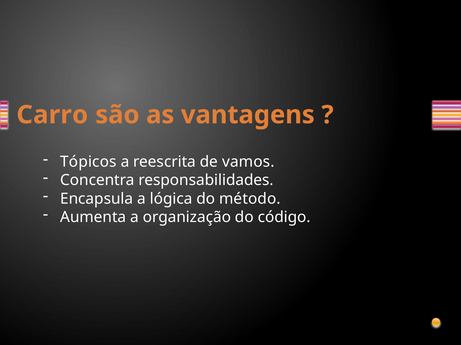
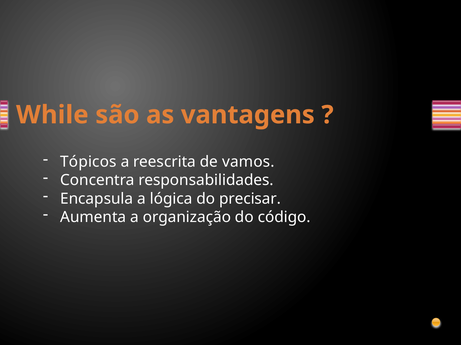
Carro: Carro -> While (52, 115)
método: método -> precisar (250, 199)
